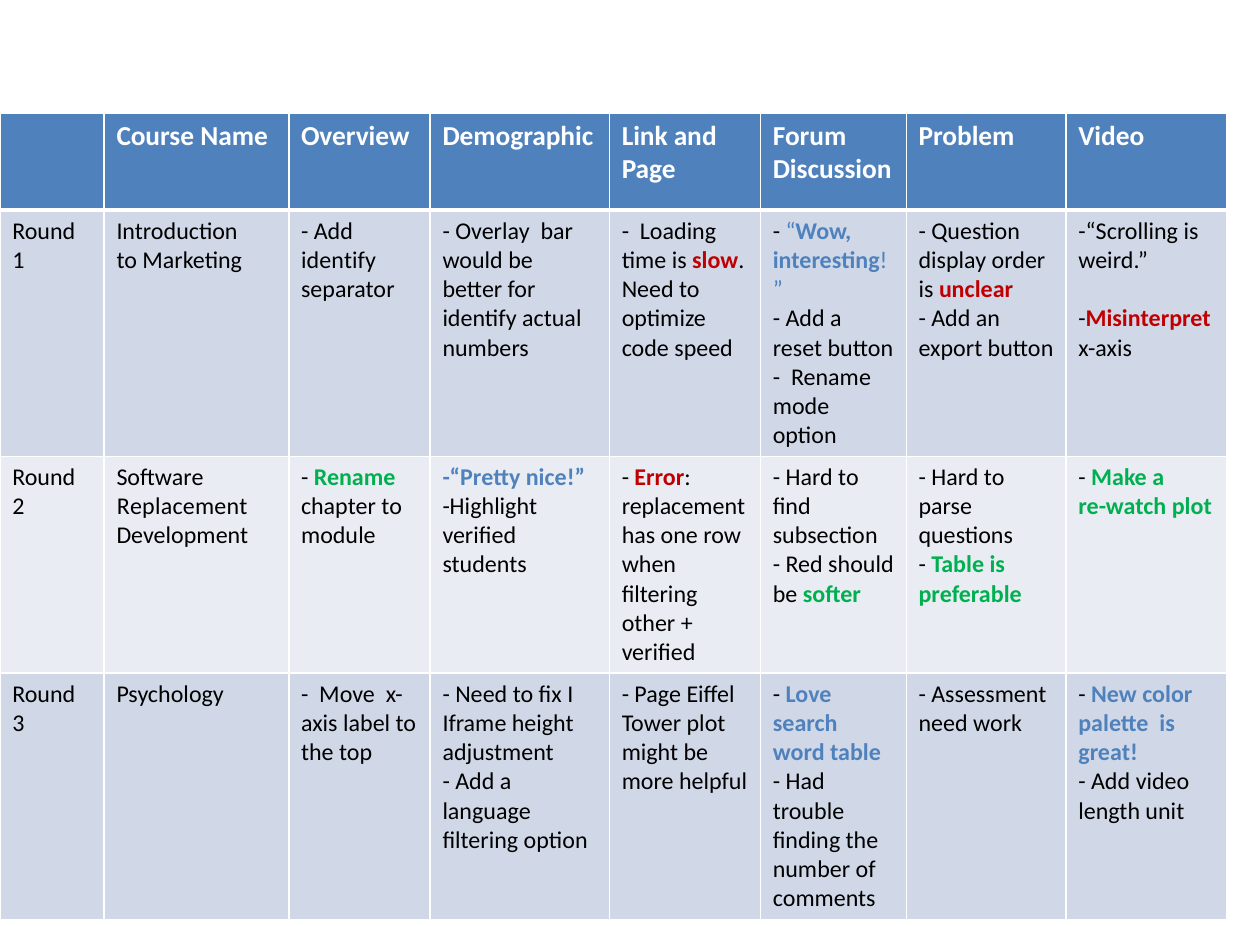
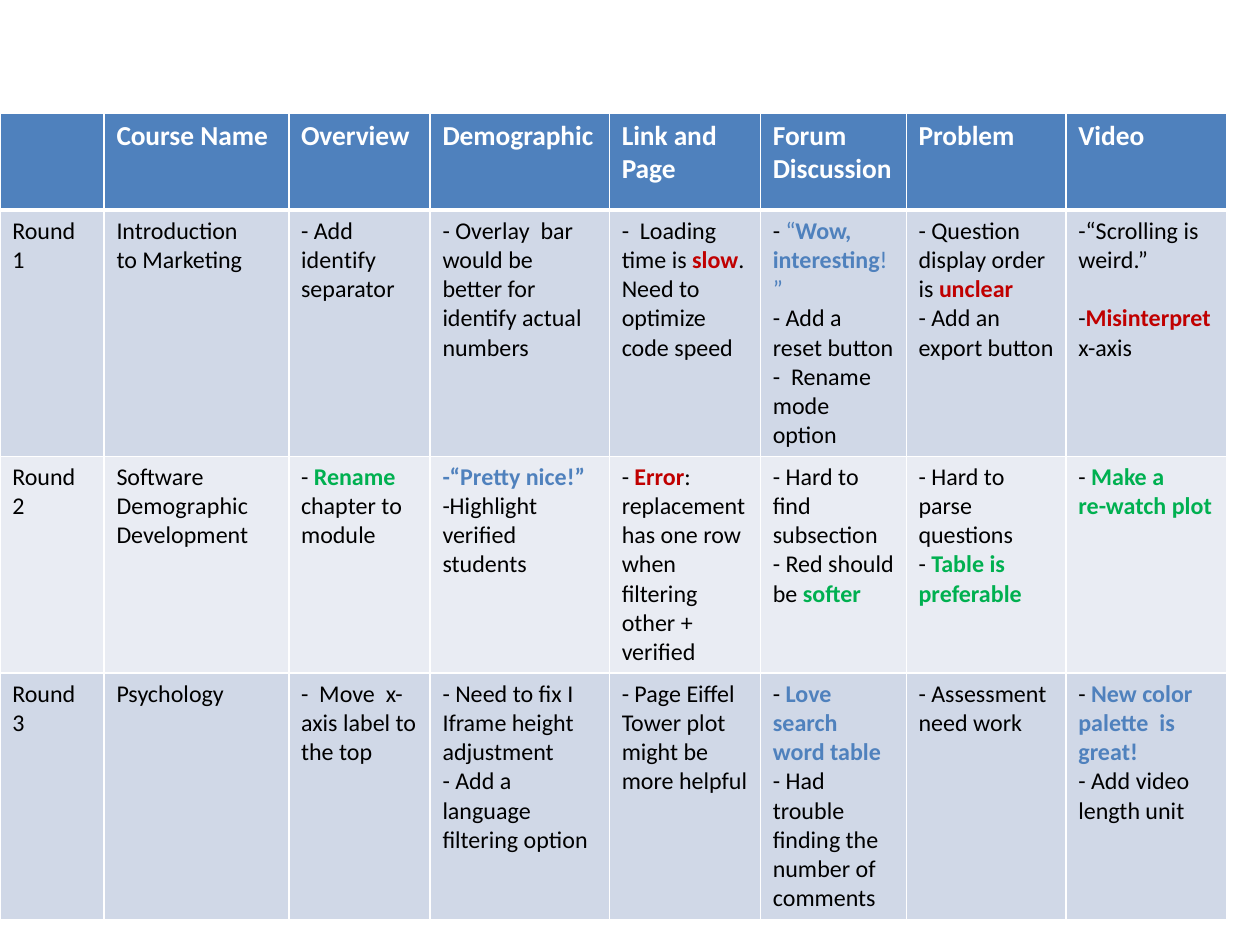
Replacement: Replacement -> Demographic (182, 506)
